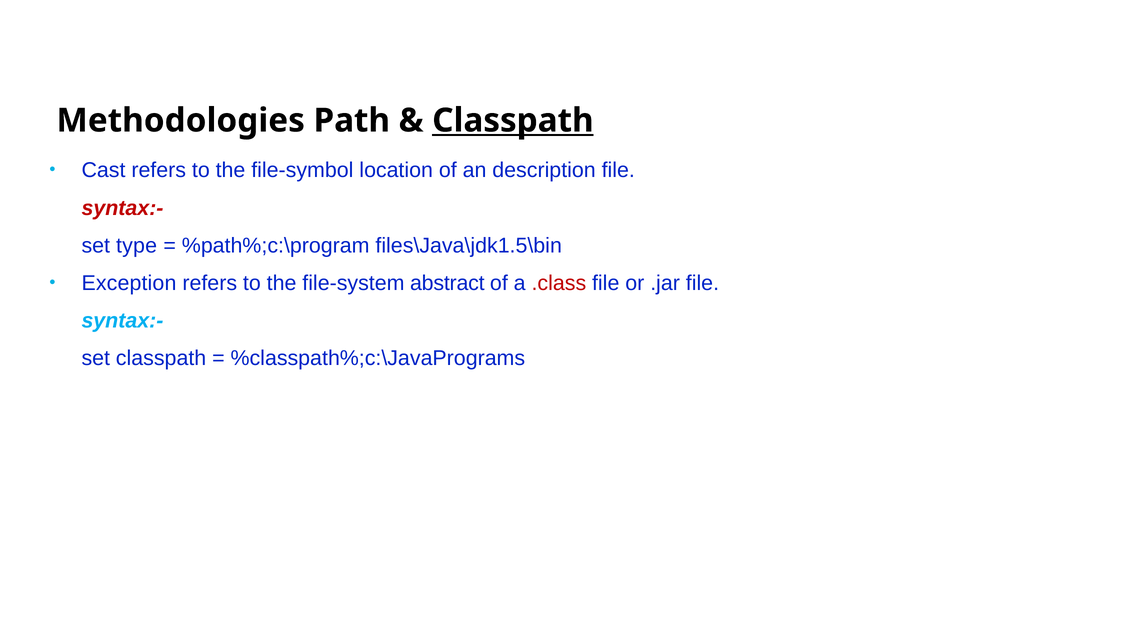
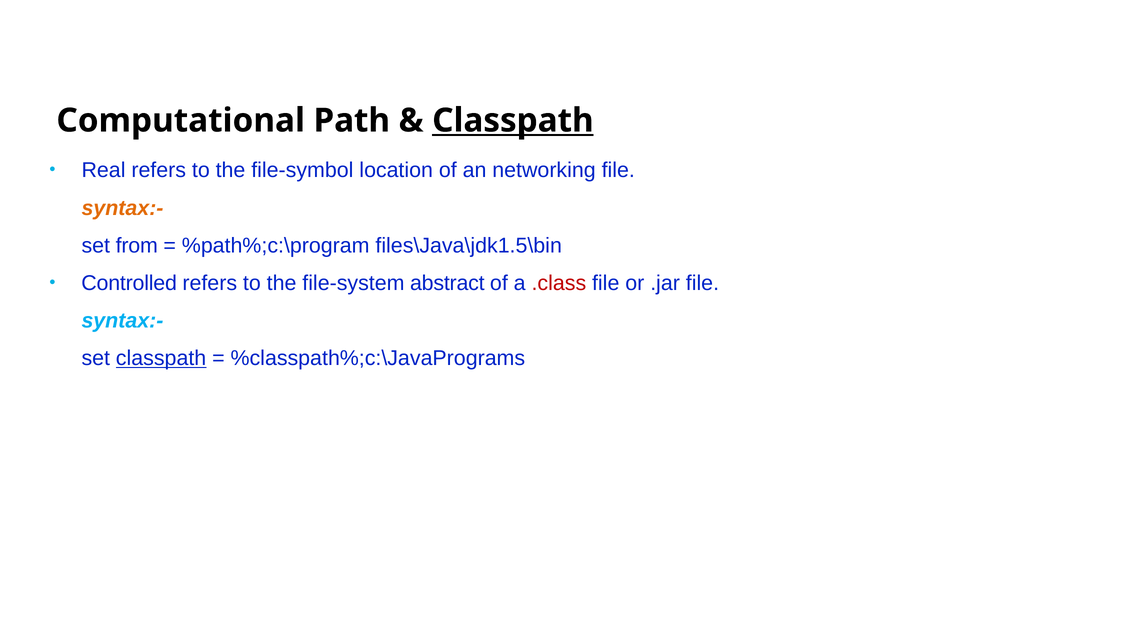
Methodologies: Methodologies -> Computational (181, 121)
Cast: Cast -> Real (104, 170)
description: description -> networking (544, 170)
syntax:- colour: red -> orange (123, 208)
type: type -> from (137, 245)
Exception: Exception -> Controlled (129, 283)
classpath underline: none -> present (161, 358)
